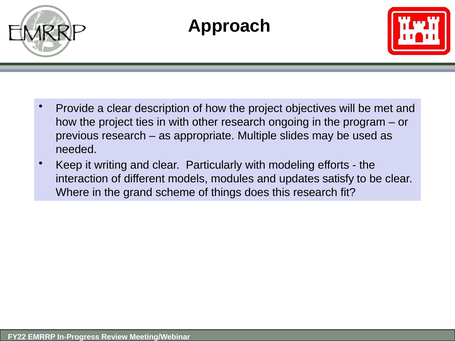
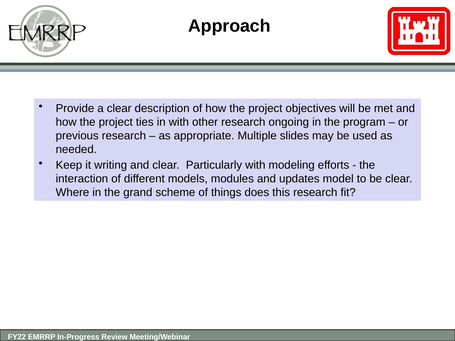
satisfy: satisfy -> model (338, 179)
